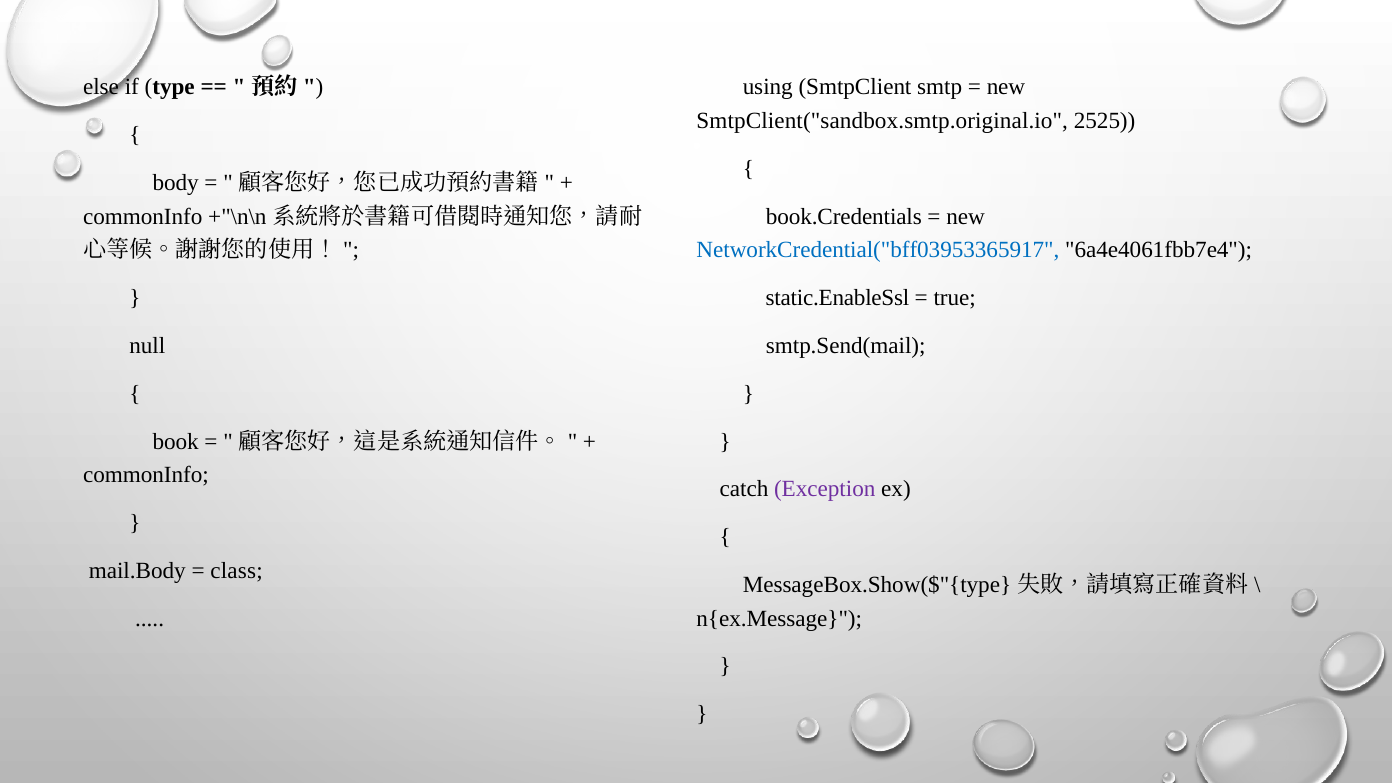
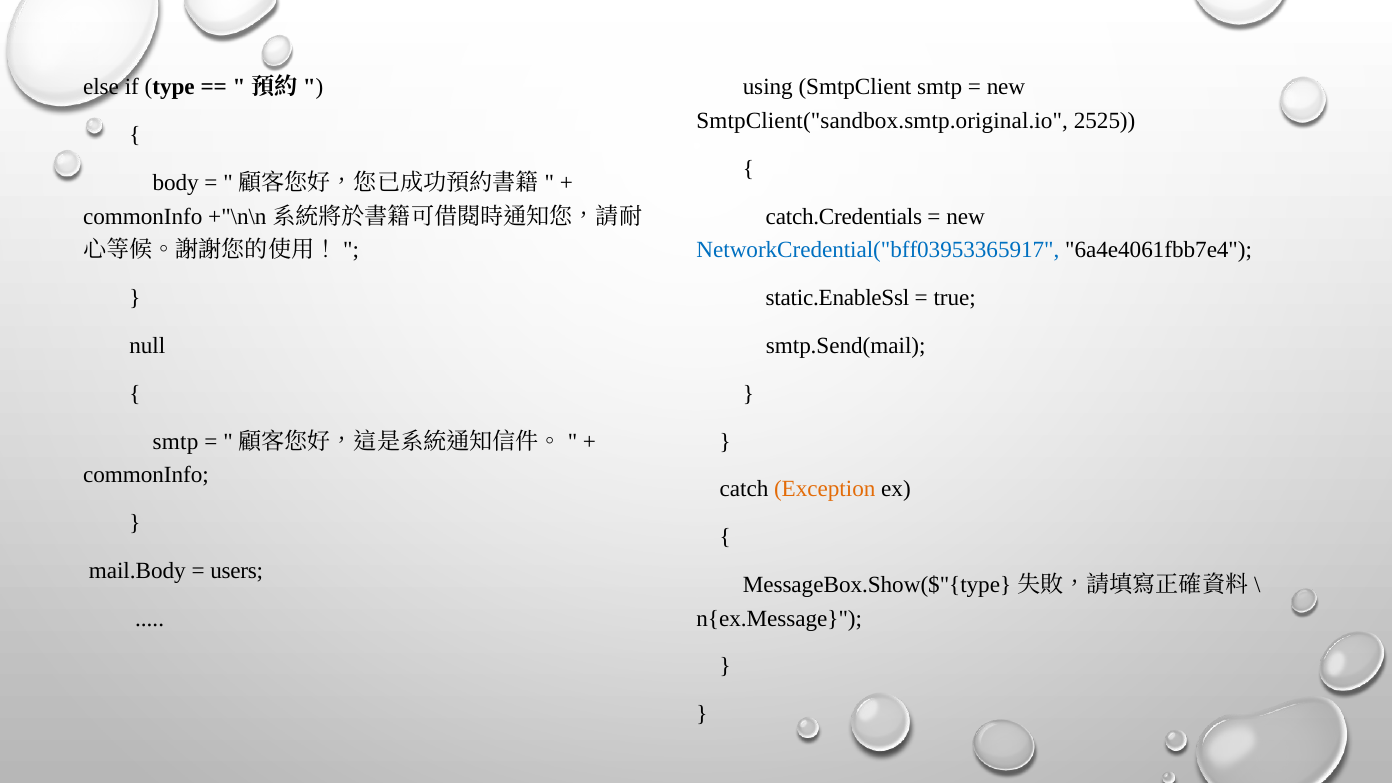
book.Credentials: book.Credentials -> catch.Credentials (844, 216)
book: book -> smtp (176, 441)
Exception colour: purple -> orange (825, 489)
class: class -> users (237, 570)
